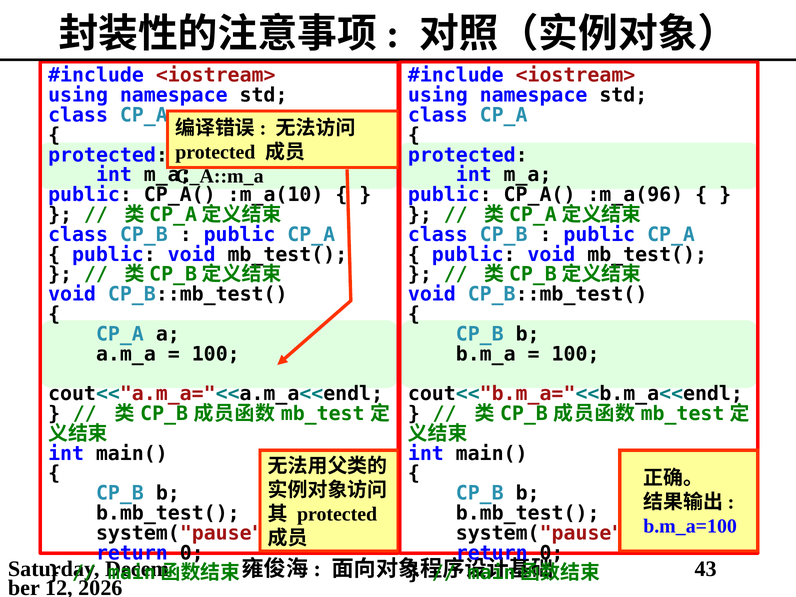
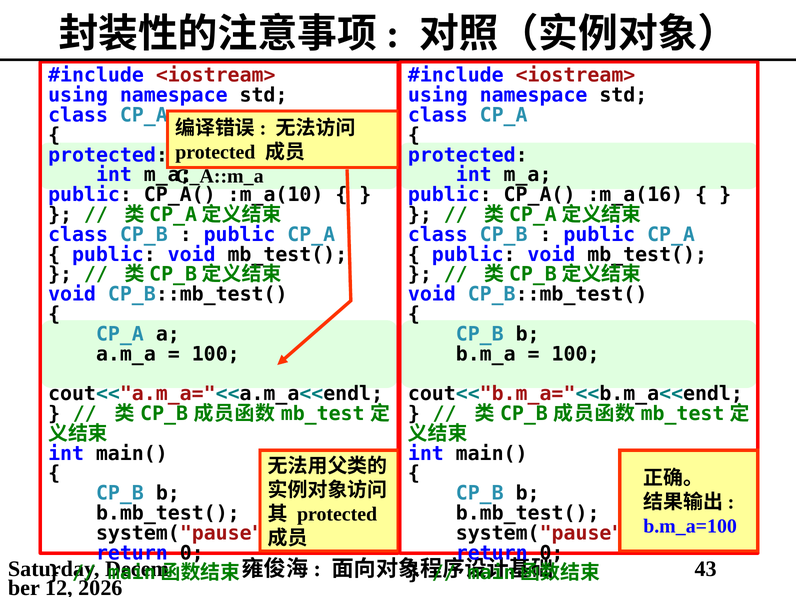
:m_a(96: :m_a(96 -> :m_a(16 (635, 195)
